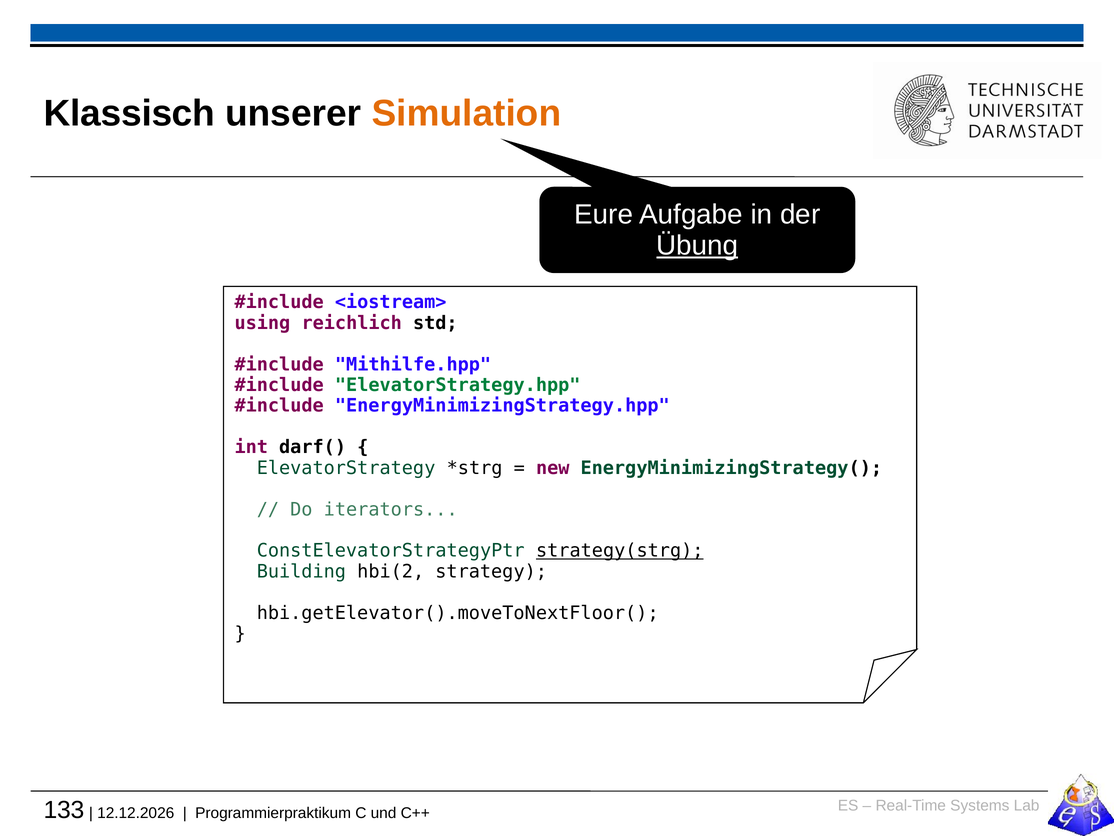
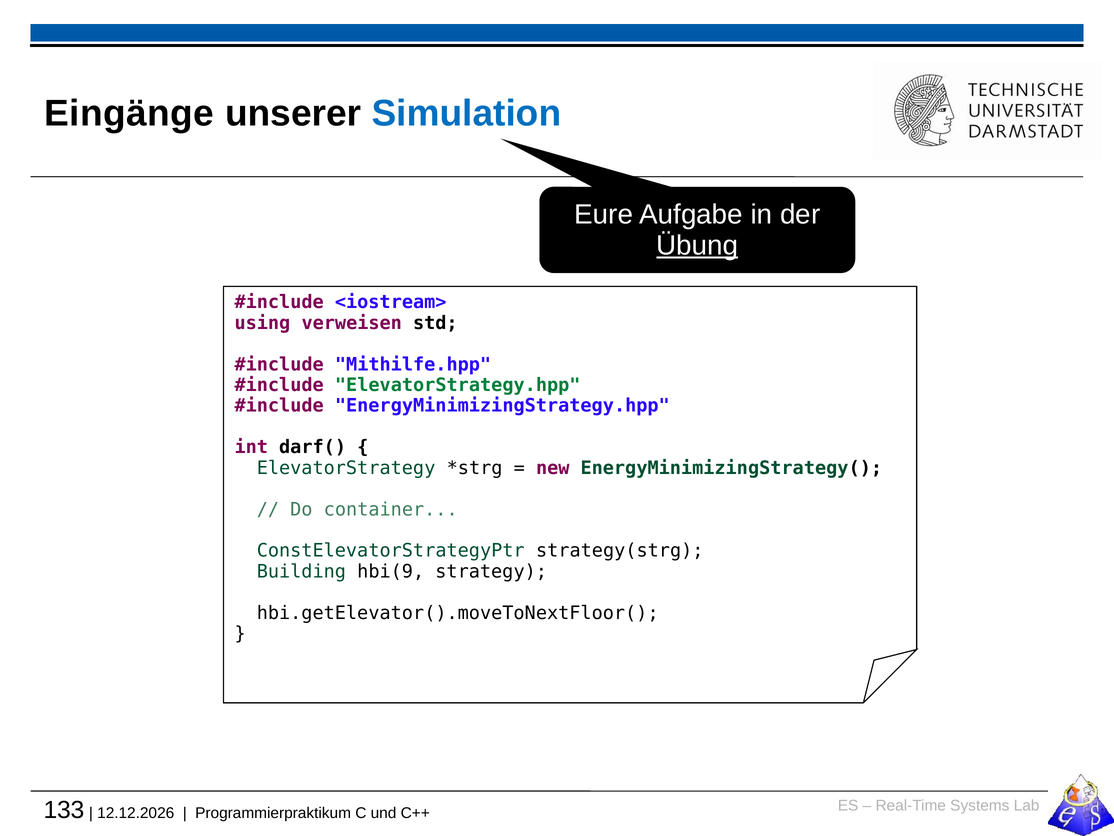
Klassisch: Klassisch -> Eingänge (129, 113)
Simulation colour: orange -> blue (466, 113)
reichlich: reichlich -> verweisen (352, 323)
iterators: iterators -> container (391, 509)
strategy(strg underline: present -> none (620, 551)
hbi(2: hbi(2 -> hbi(9 (391, 571)
